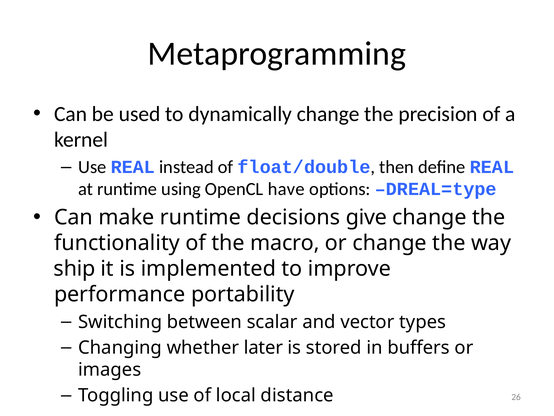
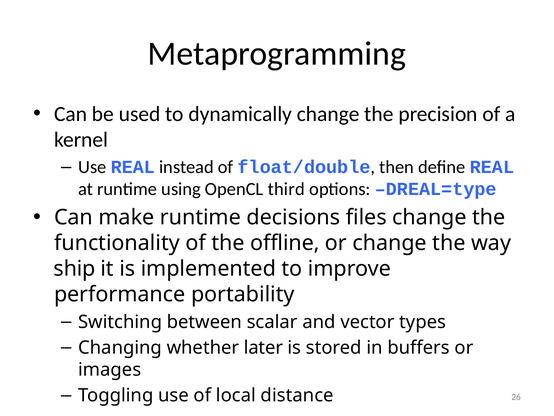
have: have -> third (286, 189)
give: give -> files (366, 217)
macro: macro -> offline (285, 243)
